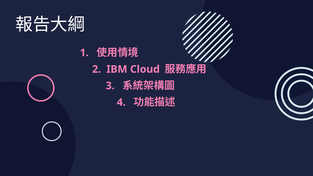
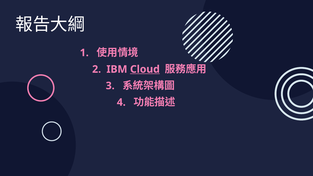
Cloud underline: none -> present (145, 69)
